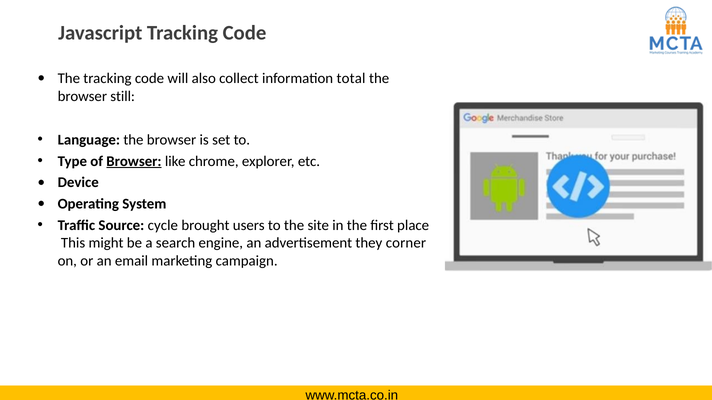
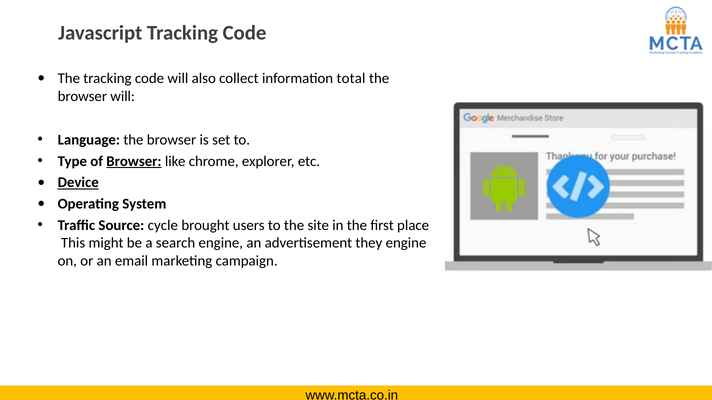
browser still: still -> will (123, 96)
Device underline: none -> present (78, 183)
they corner: corner -> engine (406, 243)
